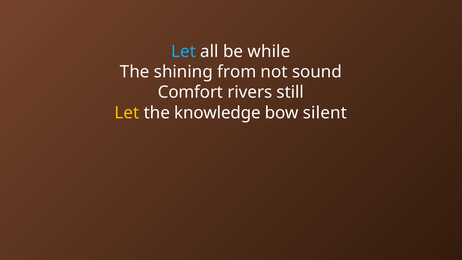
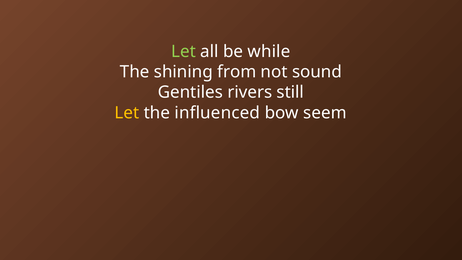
Let colour: light blue -> light green (184, 52)
Comfort: Comfort -> Gentiles (190, 92)
knowledge: knowledge -> influenced (217, 113)
silent: silent -> seem (325, 113)
